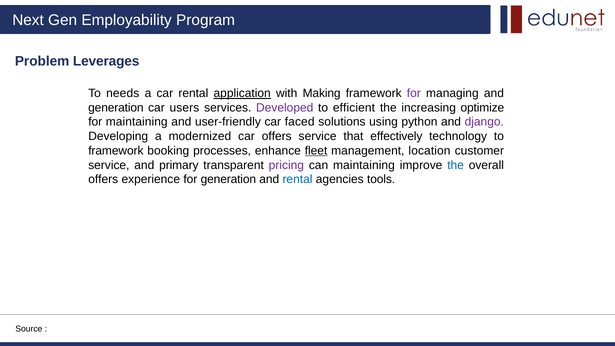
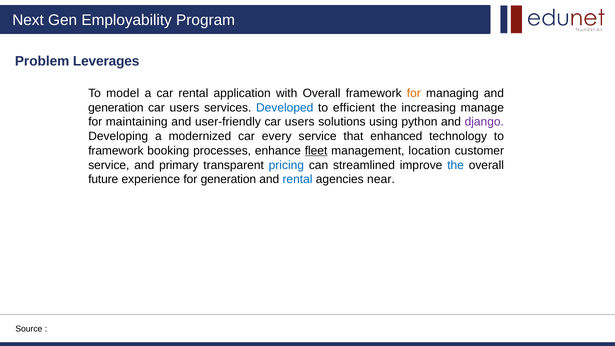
needs: needs -> model (123, 93)
application underline: present -> none (242, 93)
with Making: Making -> Overall (322, 93)
for colour: purple -> orange (414, 93)
Developed colour: purple -> blue (285, 108)
optimize: optimize -> manage (482, 108)
user-friendly car faced: faced -> users (300, 122)
car offers: offers -> every (277, 136)
effectively: effectively -> enhanced (396, 136)
pricing colour: purple -> blue (286, 165)
can maintaining: maintaining -> streamlined (364, 165)
offers: offers -> future (103, 179)
tools: tools -> near (381, 179)
